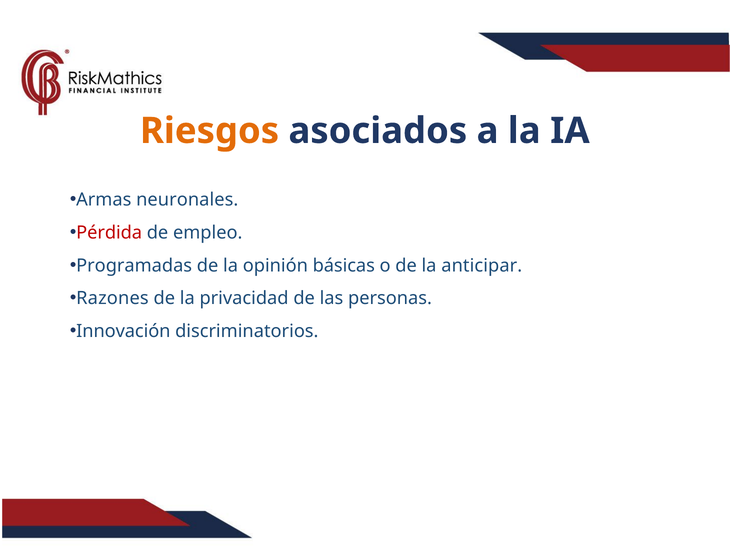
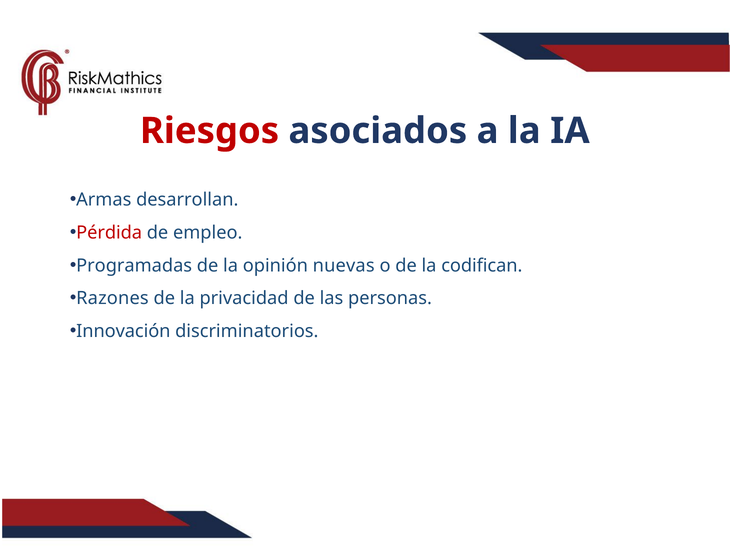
Riesgos colour: orange -> red (210, 131)
neuronales: neuronales -> desarrollan (187, 200)
básicas: básicas -> nuevas (344, 265)
anticipar: anticipar -> codifican (482, 265)
